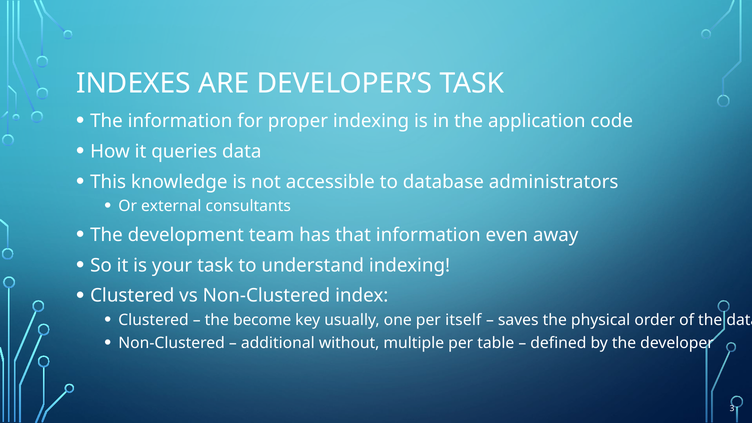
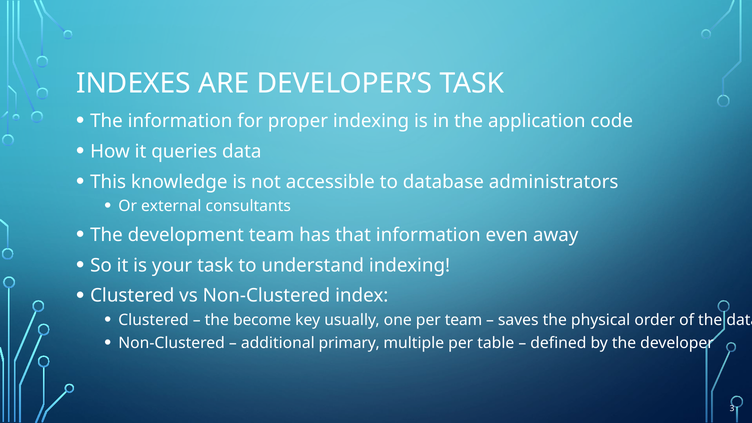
per itself: itself -> team (464, 320)
without: without -> primary (349, 343)
